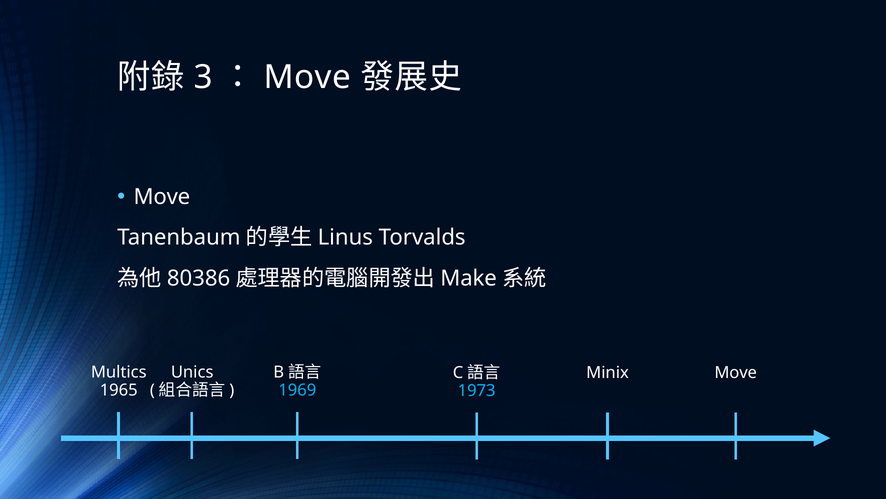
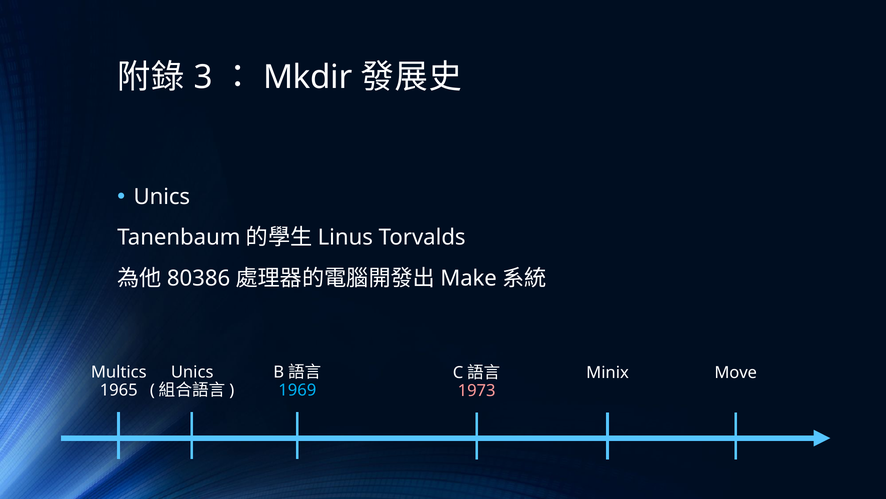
Move: Move -> Mkdir (308, 77)
Move: Move -> Unics (162, 197)
1973 colour: light blue -> pink (477, 390)
